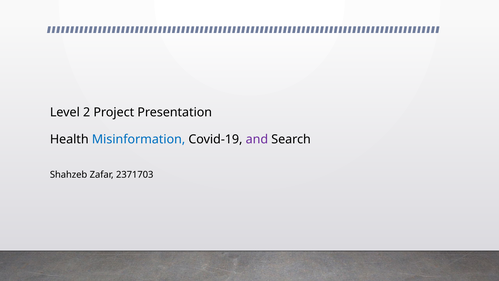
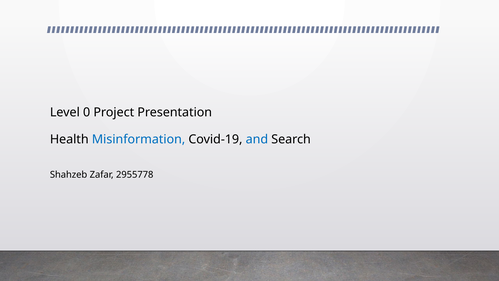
2: 2 -> 0 (87, 112)
and colour: purple -> blue (257, 139)
2371703: 2371703 -> 2955778 (135, 175)
